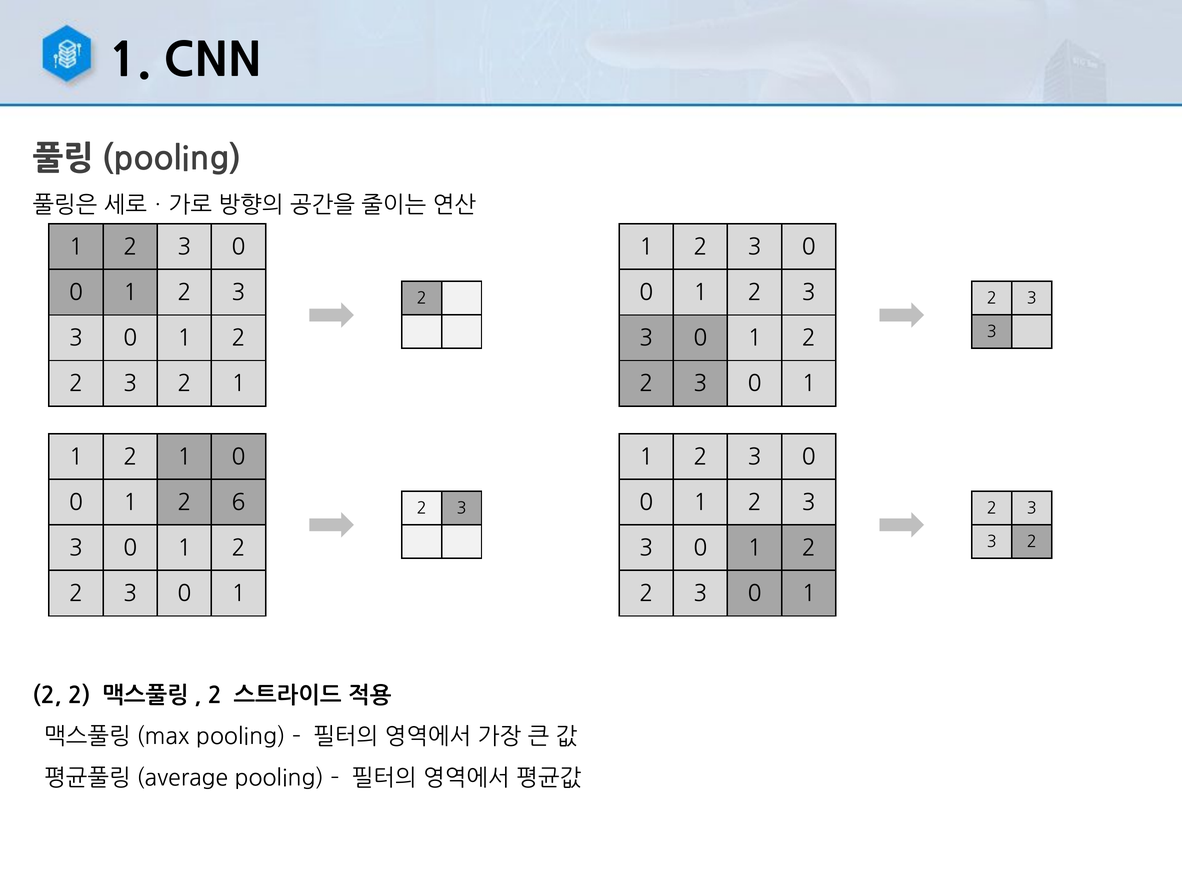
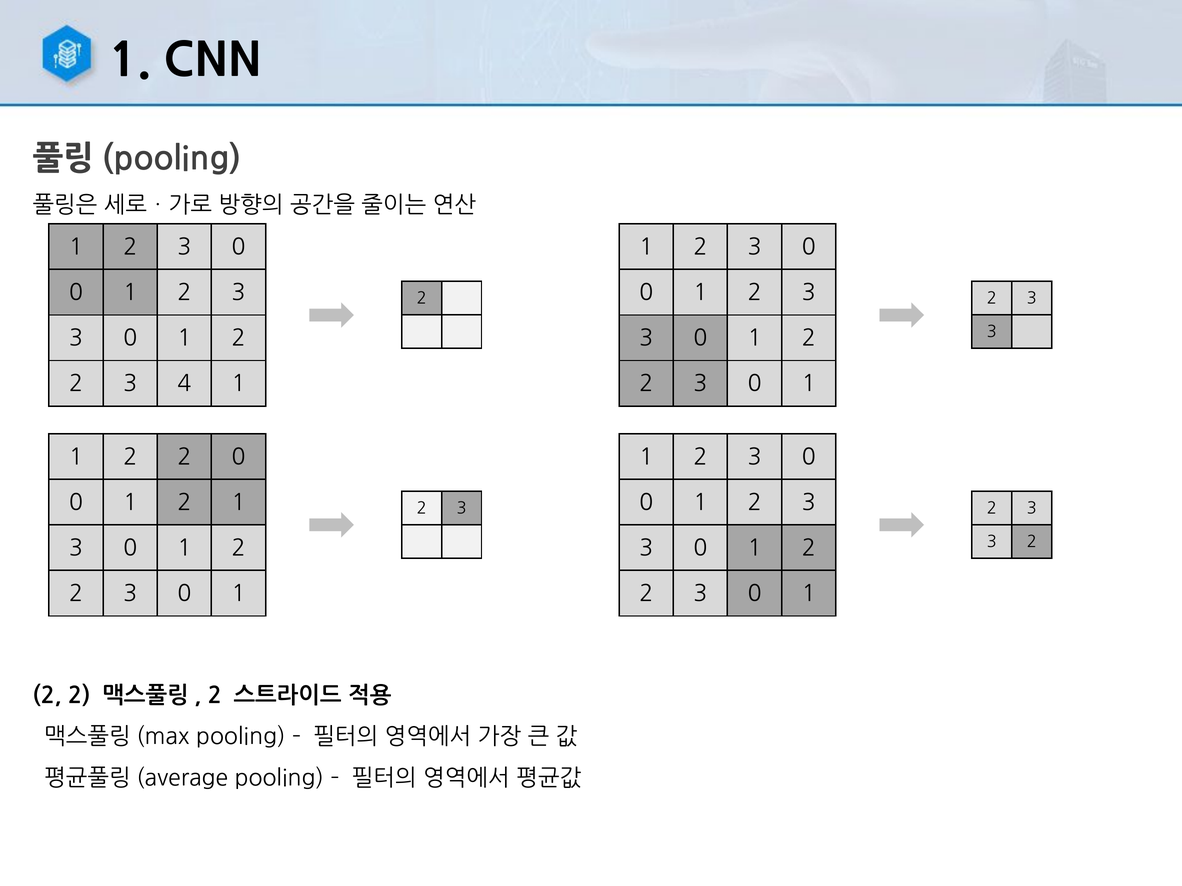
2 3 2: 2 -> 4 (184, 384)
1: 1 -> 2 (184, 457)
2 6: 6 -> 1 (239, 503)
